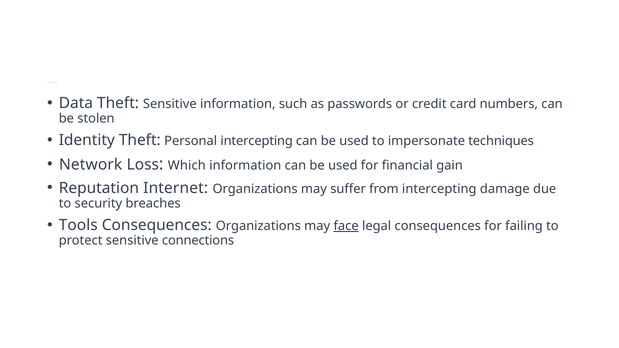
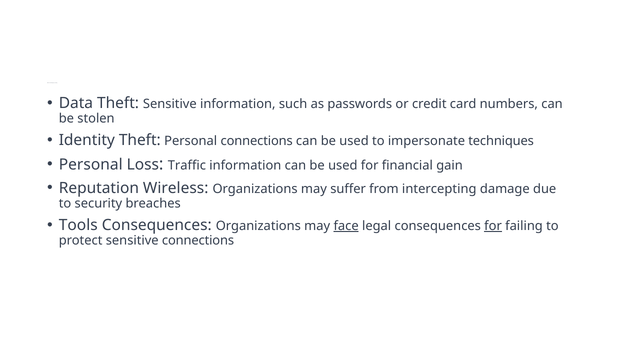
Personal intercepting: intercepting -> connections (257, 141)
Network: Network -> Personal (91, 165)
Which: Which -> Traffic (187, 165)
Internet: Internet -> Wireless (176, 188)
for underline: none -> present (493, 226)
